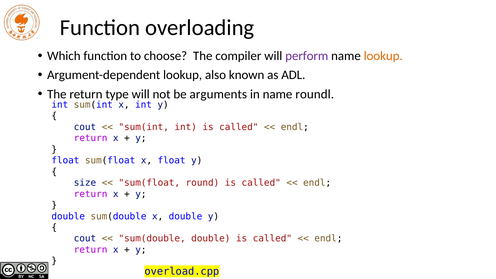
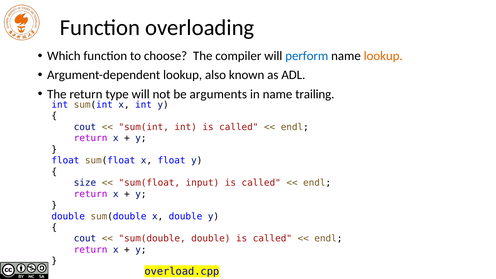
perform colour: purple -> blue (307, 56)
roundl: roundl -> trailing (315, 94)
round: round -> input (202, 183)
